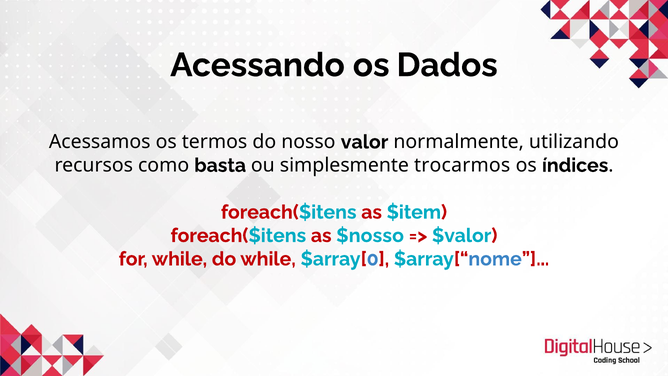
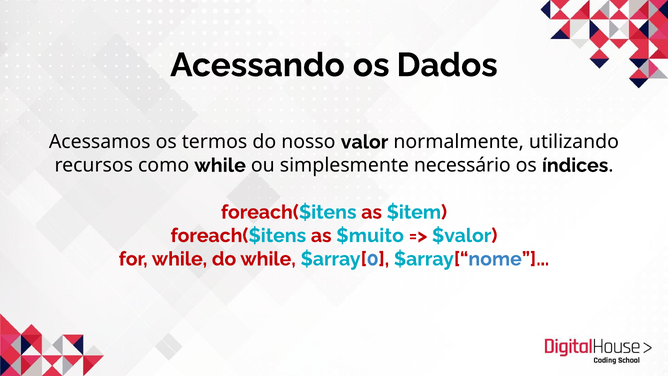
como basta: basta -> while (220, 165)
trocarmos: trocarmos -> necessário (462, 165)
$nosso: $nosso -> $muito (370, 235)
